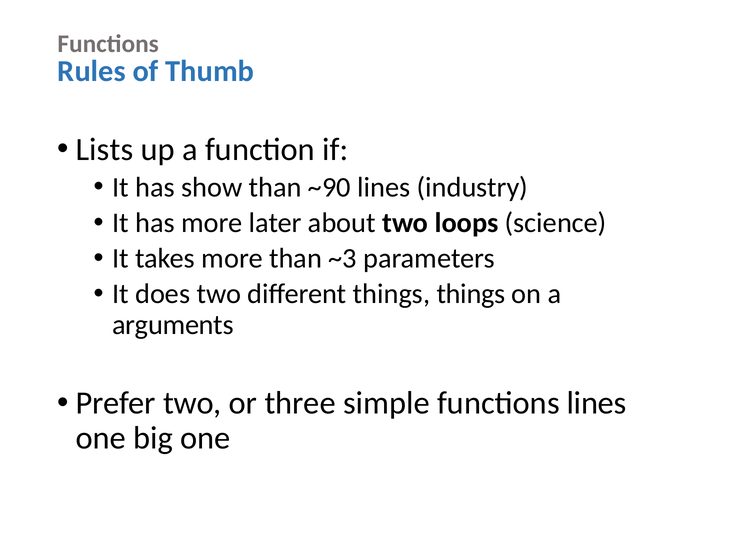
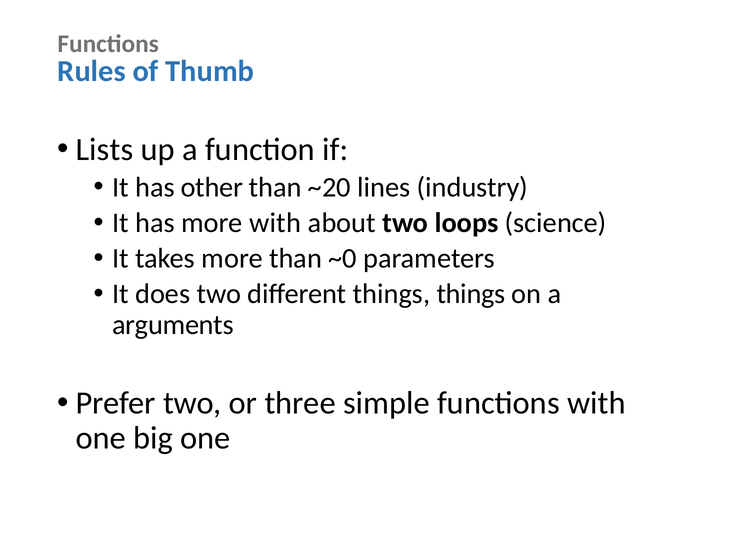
show: show -> other (212, 187)
~90: ~90 -> ~20 (329, 187)
more later: later -> with (275, 223)
~3: ~3 -> ~0 (343, 259)
functions lines: lines -> with (596, 404)
